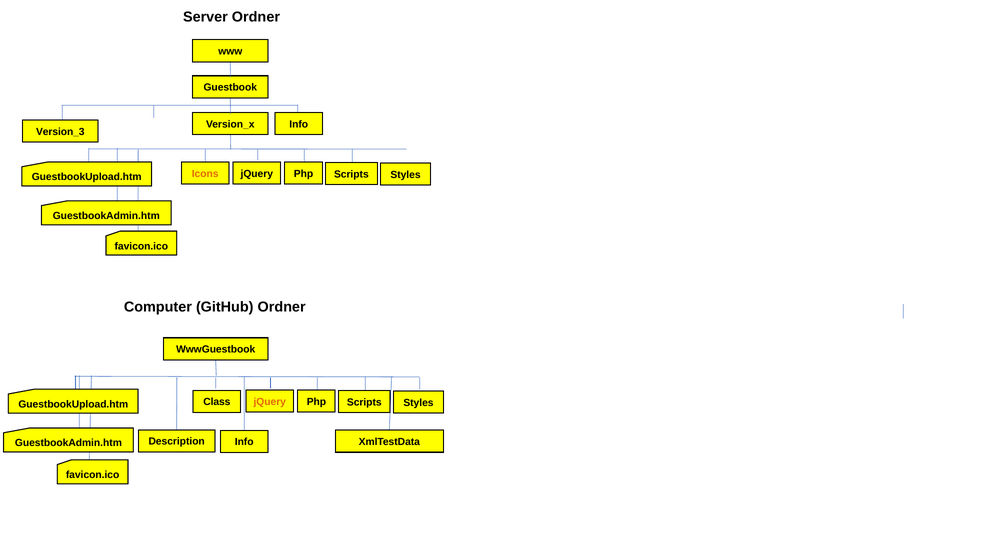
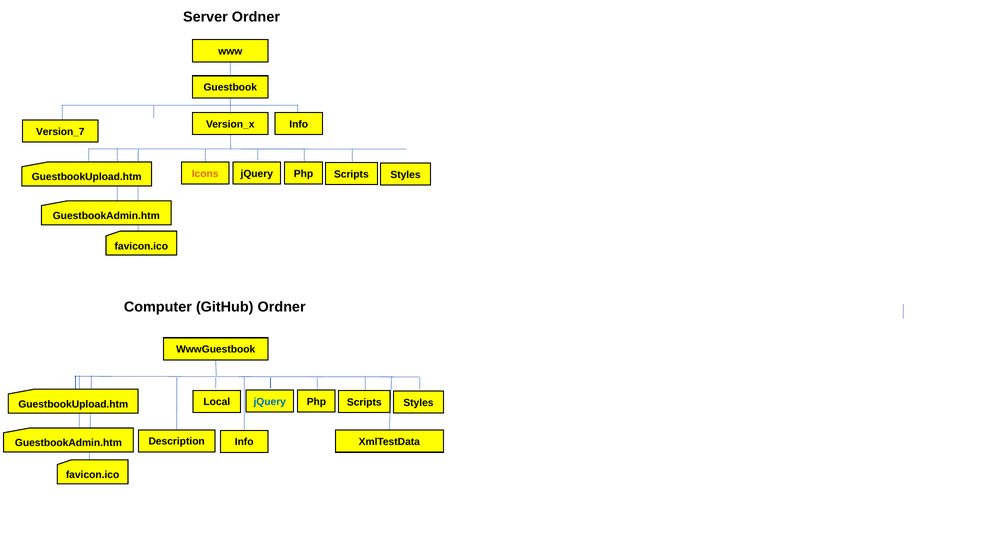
Version_3: Version_3 -> Version_7 (60, 132)
jQuery colour: orange -> blue (270, 402)
Class: Class -> Local (217, 402)
